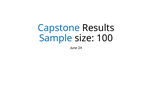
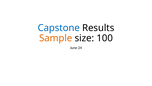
Sample colour: blue -> orange (56, 38)
